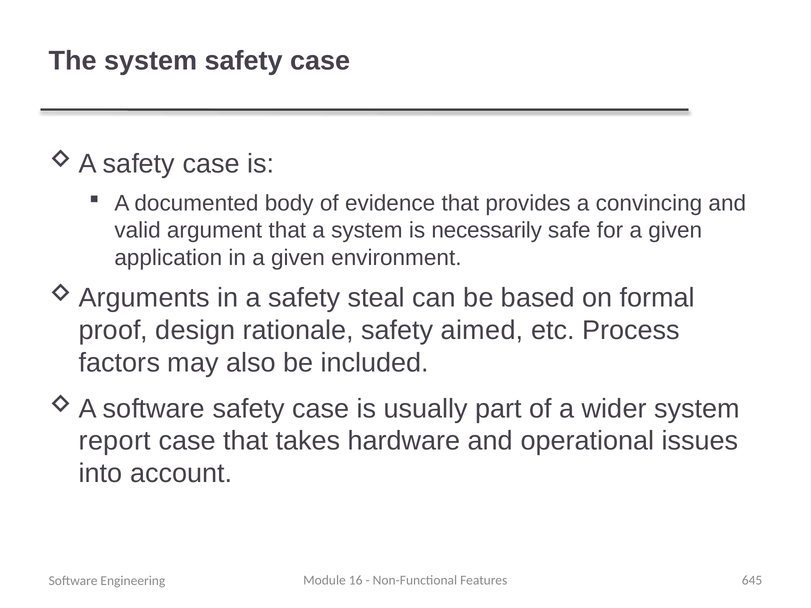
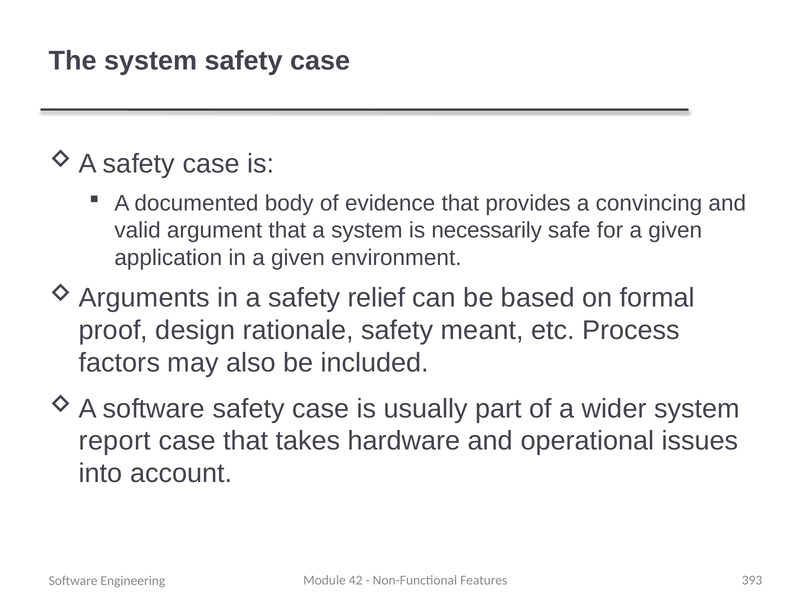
steal: steal -> relief (376, 298)
aimed: aimed -> meant (482, 330)
16: 16 -> 42 (356, 581)
645: 645 -> 393 (752, 581)
